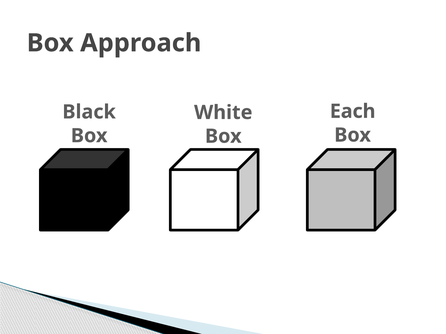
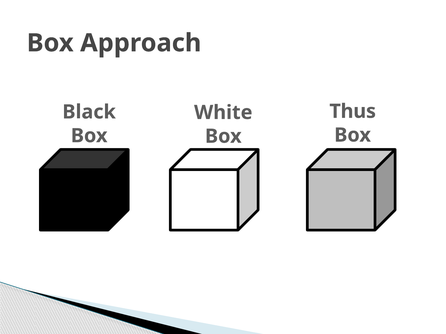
Each: Each -> Thus (353, 111)
